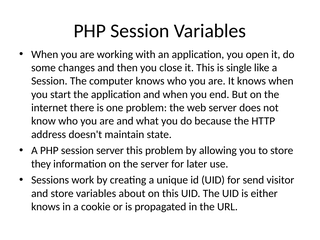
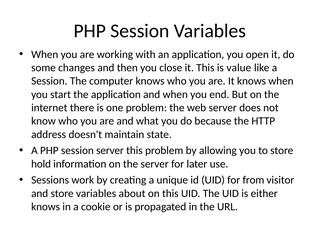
single: single -> value (239, 68)
they: they -> hold (41, 164)
send: send -> from (253, 180)
